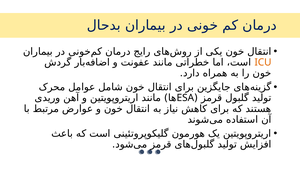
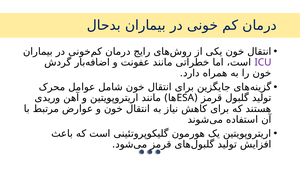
ICU colour: orange -> purple (263, 62)
